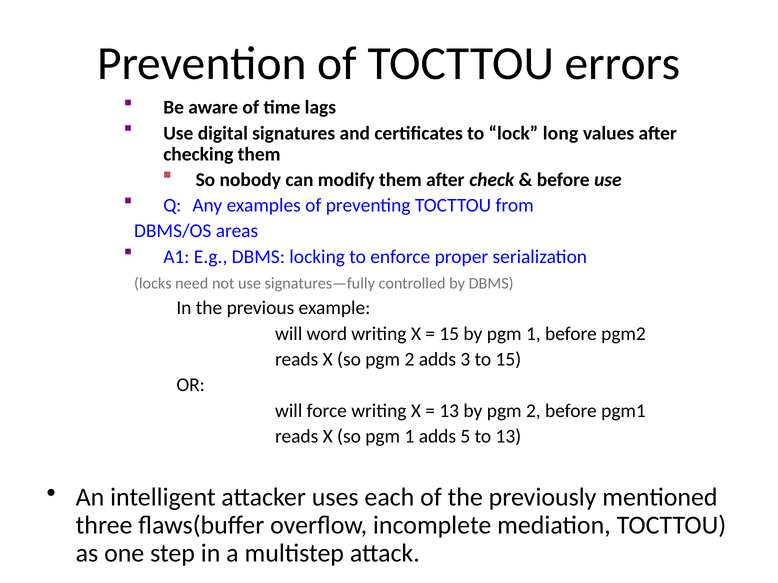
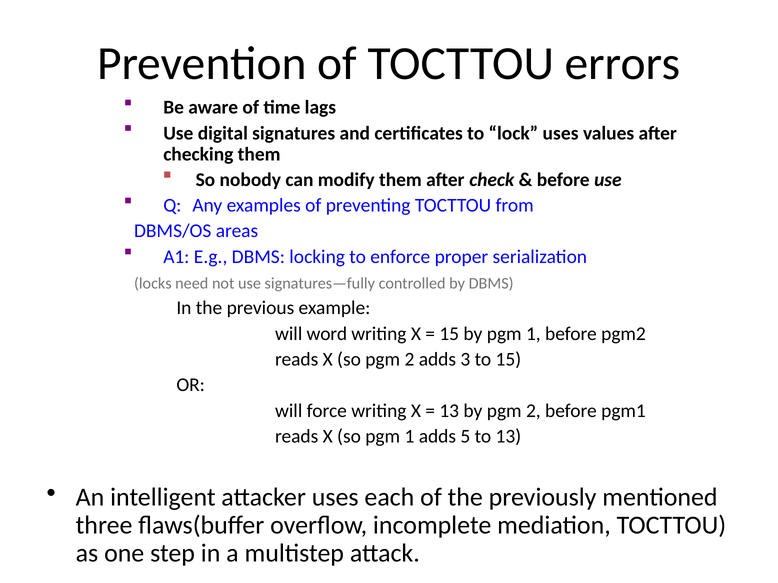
lock long: long -> uses (561, 133)
